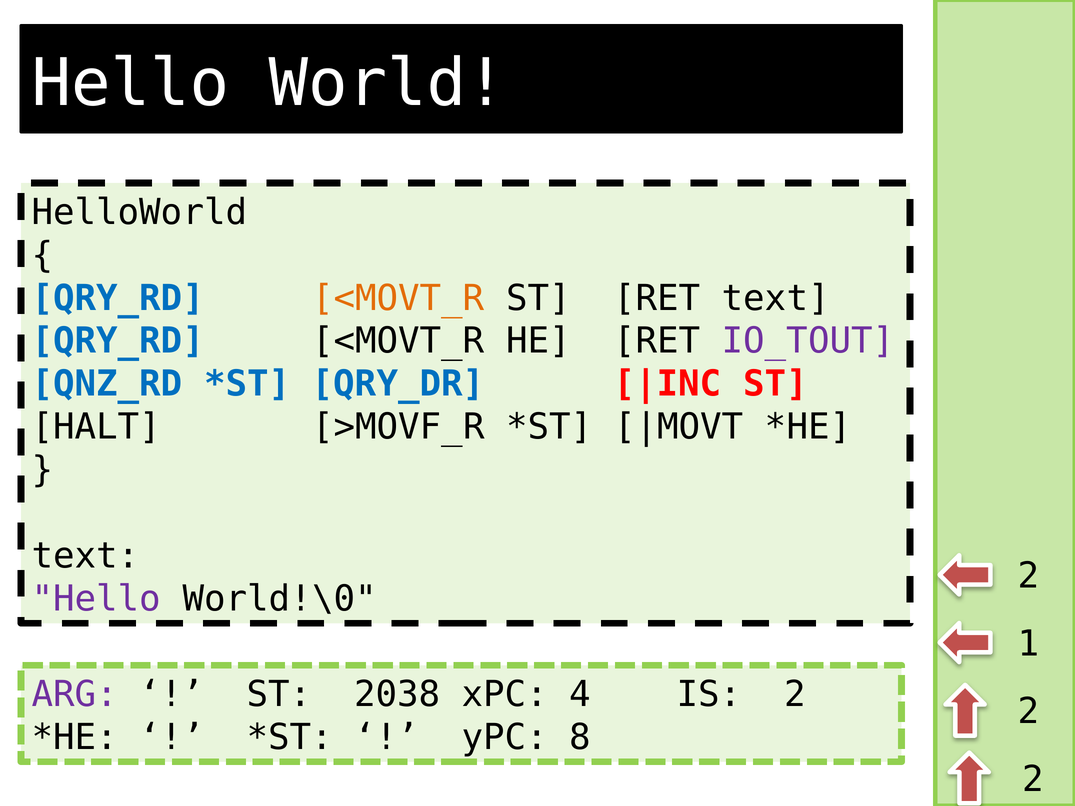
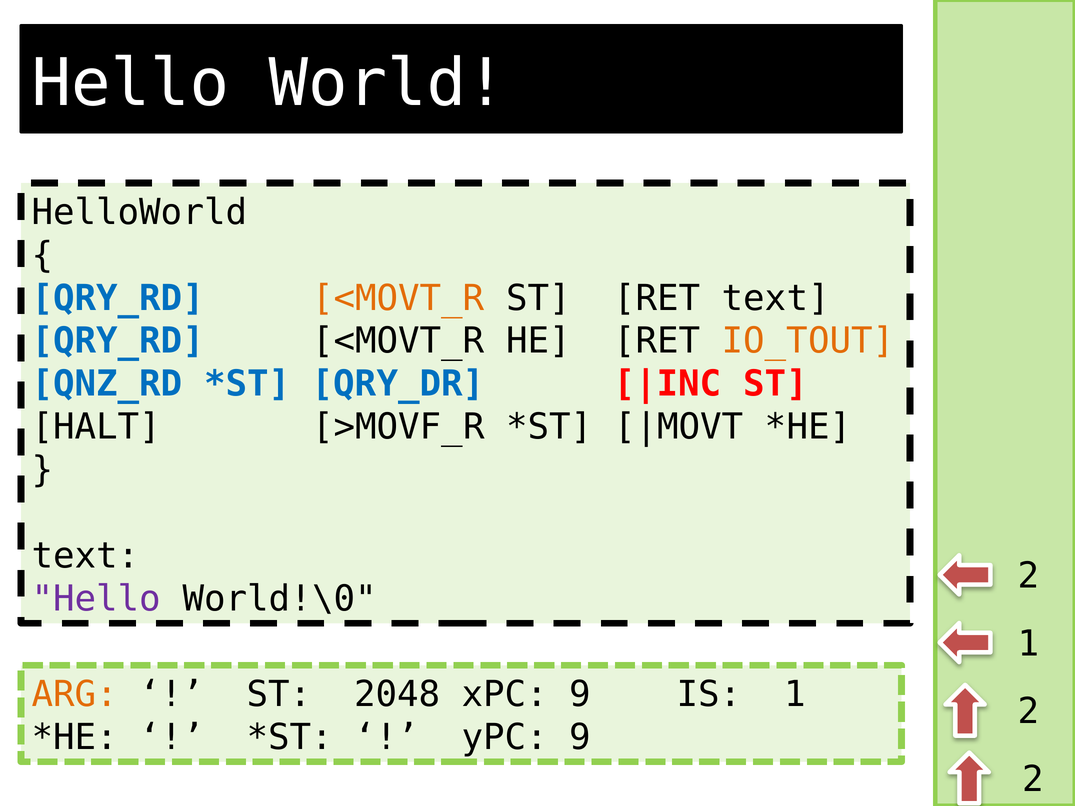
IO_TOUT colour: purple -> orange (808, 341)
ARG colour: purple -> orange (75, 695)
2038: 2038 -> 2048 (397, 695)
xPC 4: 4 -> 9 (580, 695)
IS 2: 2 -> 1 (795, 695)
yPC 8: 8 -> 9 (580, 738)
